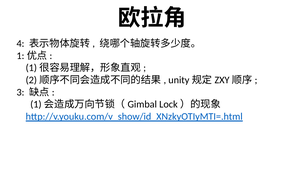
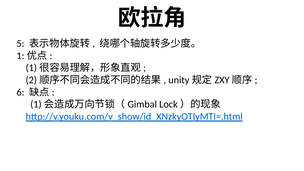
4: 4 -> 5 (20, 44)
3: 3 -> 6 (20, 92)
